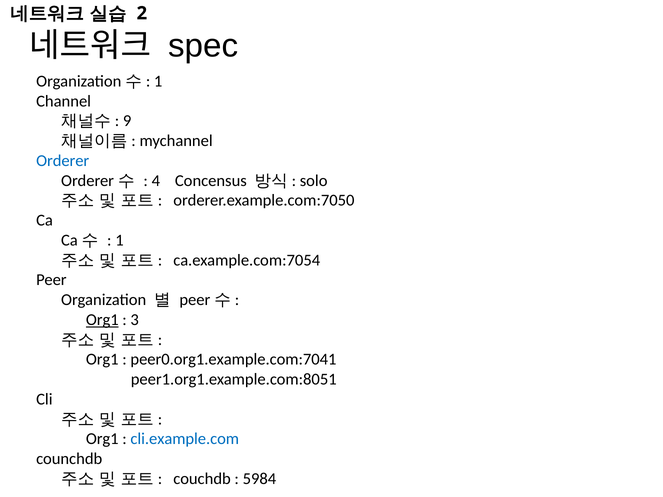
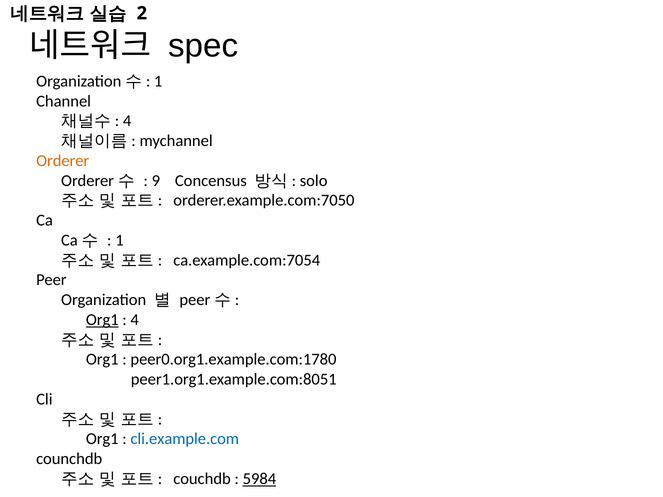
9: 9 -> 4 (127, 121)
Orderer colour: blue -> orange (63, 161)
4: 4 -> 9 (156, 181)
3: 3 -> 4 (135, 320)
peer0.org1.example.com:7041: peer0.org1.example.com:7041 -> peer0.org1.example.com:1780 (233, 360)
5984 underline: none -> present (259, 479)
